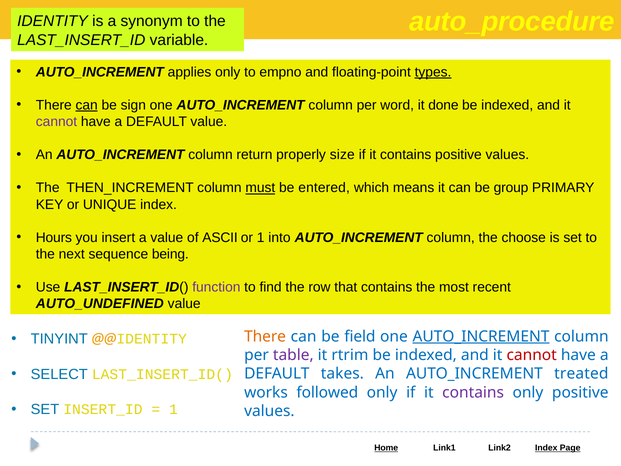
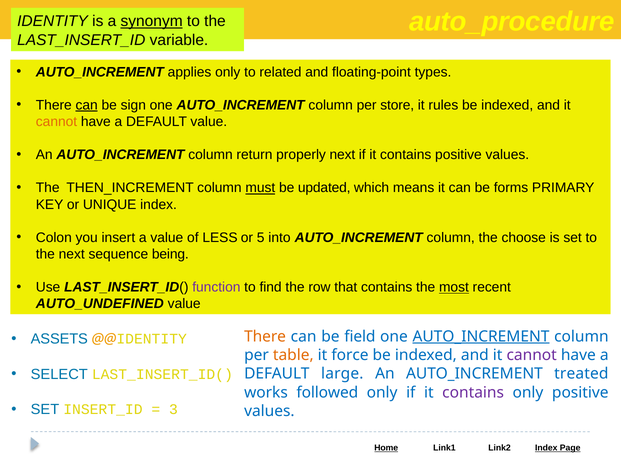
synonym underline: none -> present (152, 21)
empno: empno -> related (281, 72)
types underline: present -> none (433, 72)
word: word -> store (397, 105)
done: done -> rules (443, 105)
cannot colour: purple -> orange (57, 122)
properly size: size -> next (342, 155)
entered: entered -> updated (324, 188)
group: group -> forms (511, 188)
Hours: Hours -> Colon (54, 237)
ASCII: ASCII -> LESS (220, 237)
or 1: 1 -> 5 (261, 237)
most underline: none -> present (454, 287)
TINYINT: TINYINT -> ASSETS (59, 339)
table colour: purple -> orange (293, 355)
rtrim: rtrim -> force (350, 355)
cannot colour: red -> purple (532, 355)
takes: takes -> large (342, 374)
1: 1 -> 3 (173, 409)
